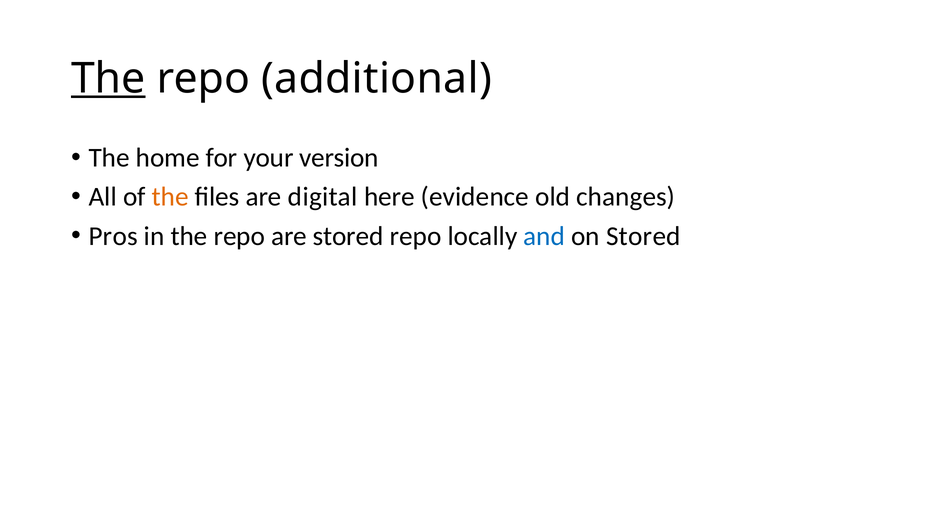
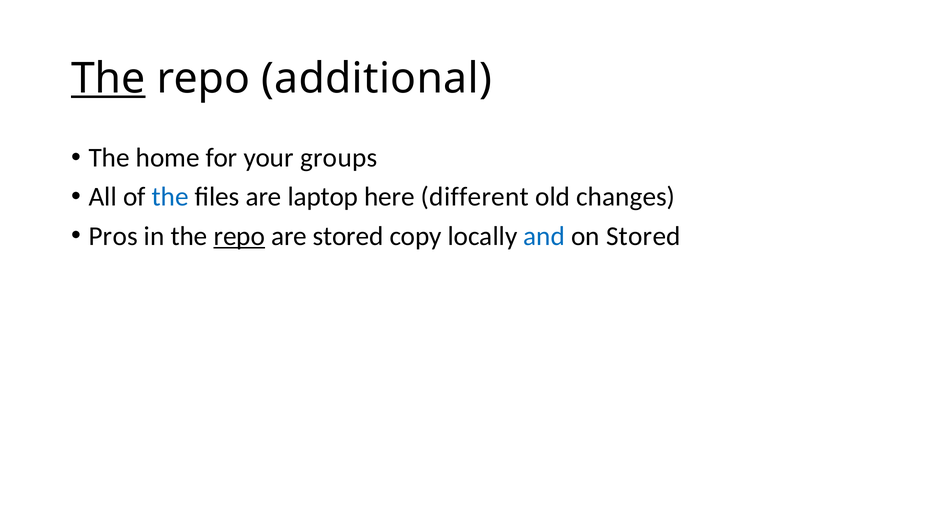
version: version -> groups (339, 158)
the colour: orange -> blue (170, 197)
digital: digital -> laptop (323, 197)
evidence: evidence -> different (475, 197)
repo underline: none -> present (239, 236)
stored repo: repo -> copy (416, 236)
